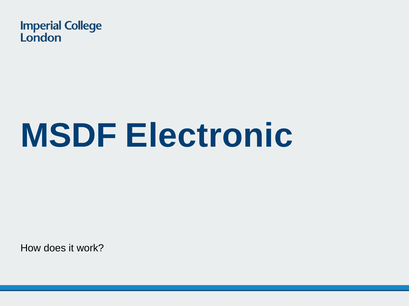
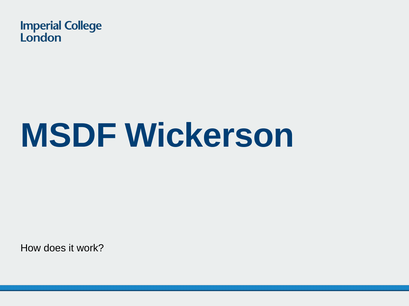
Electronic: Electronic -> Wickerson (210, 136)
